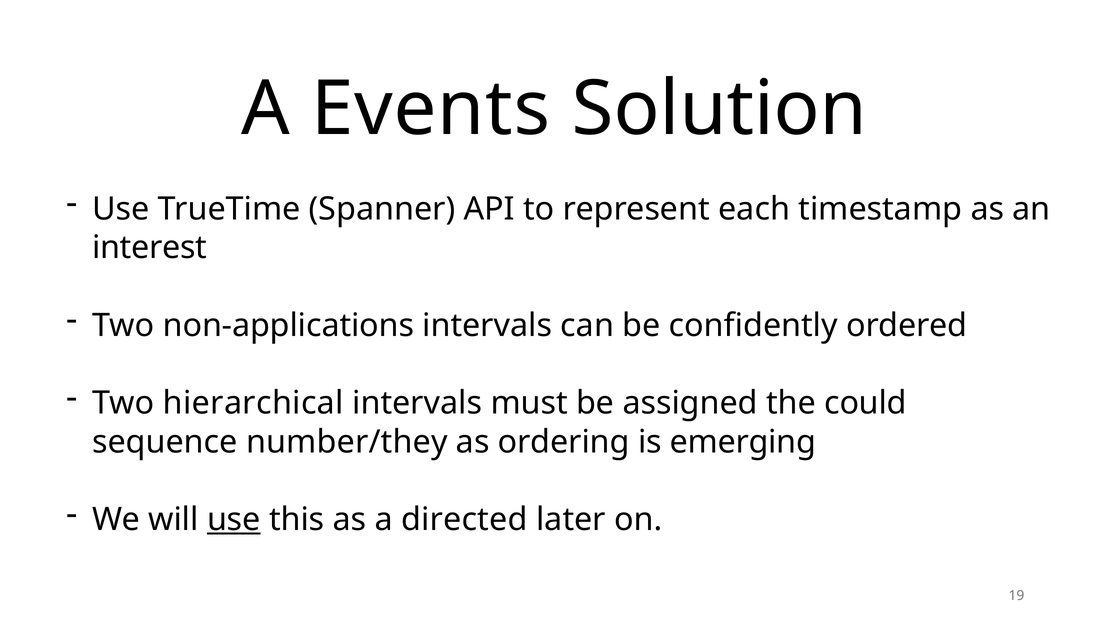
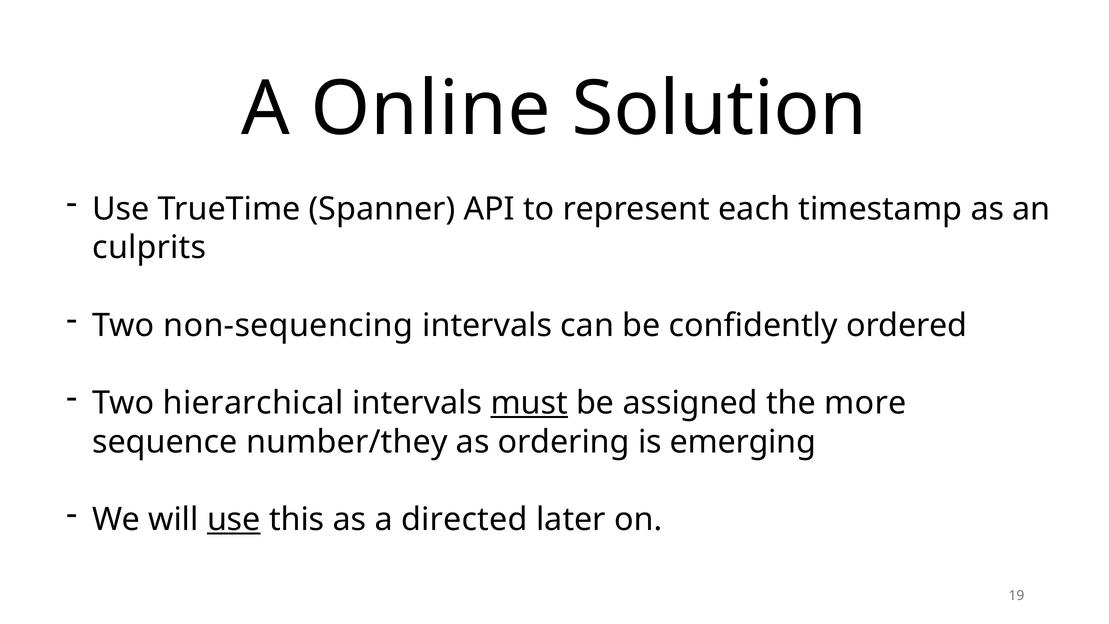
Events: Events -> Online (431, 109)
interest: interest -> culprits (149, 248)
non-applications: non-applications -> non-sequencing (288, 325)
must underline: none -> present (529, 403)
could: could -> more (865, 403)
